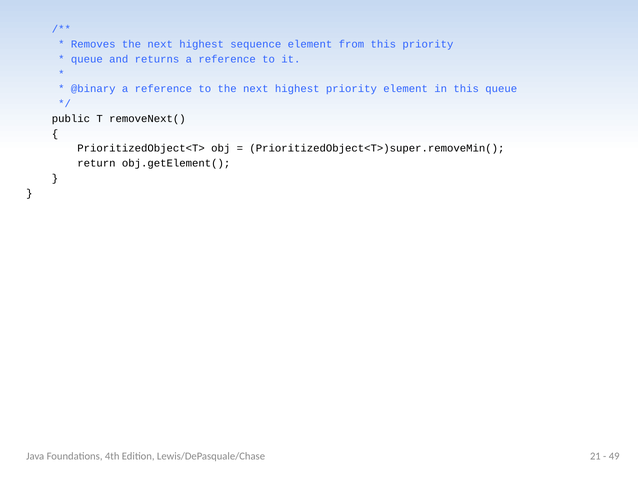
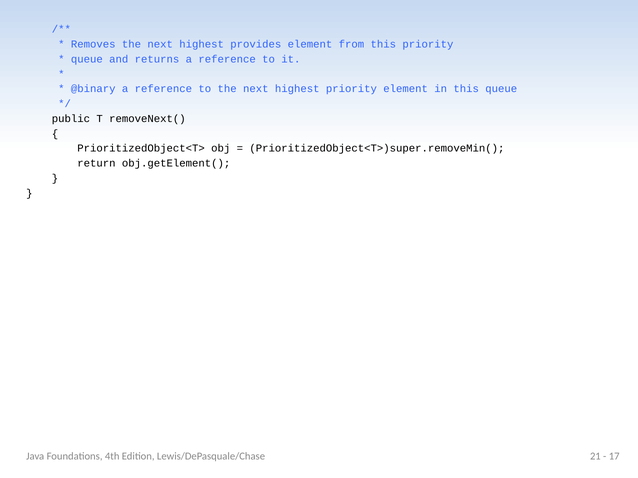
sequence: sequence -> provides (256, 44)
49: 49 -> 17 (614, 457)
